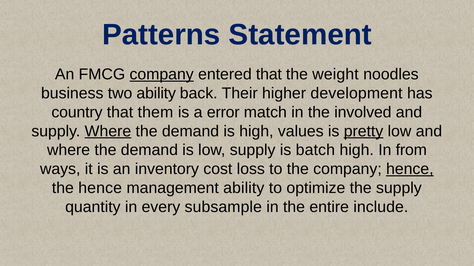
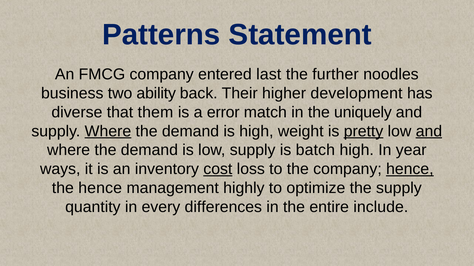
company underline: present -> none (162, 75)
entered that: that -> last (269, 75)
weight: weight -> further (336, 75)
country: country -> diverse (77, 112)
involved: involved -> uniquely (363, 112)
values: values -> weight (301, 131)
and underline: none -> present (429, 131)
from: from -> year (411, 150)
cost underline: none -> present (218, 169)
management ability: ability -> highly (244, 188)
subsample: subsample -> differences (223, 207)
